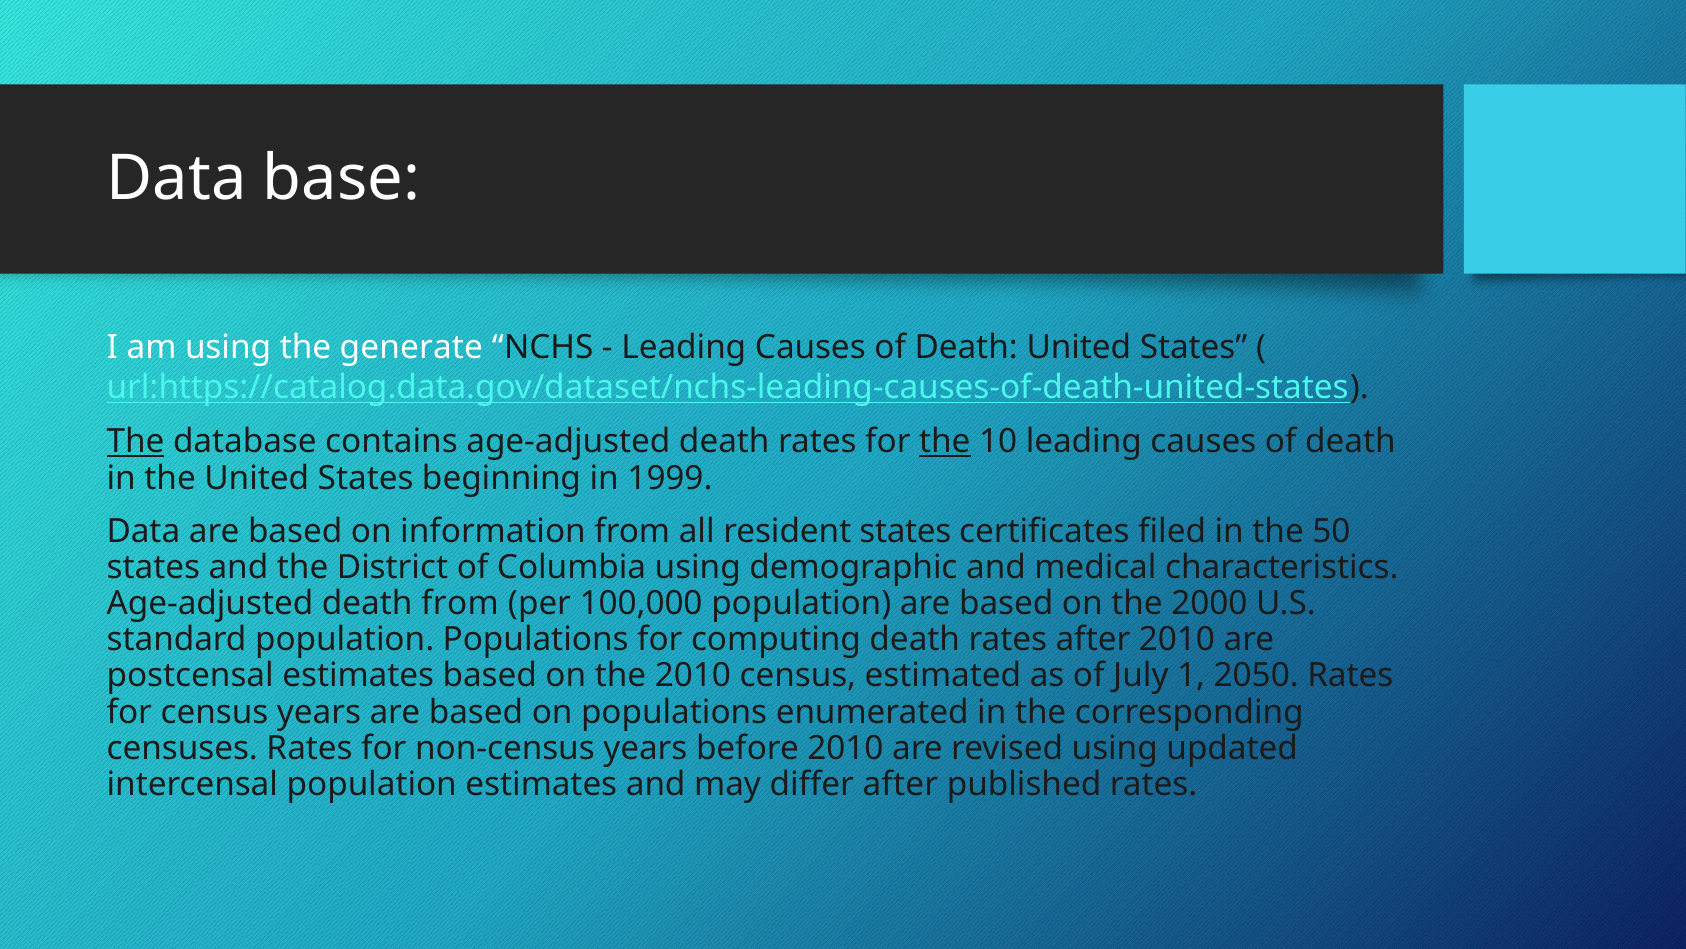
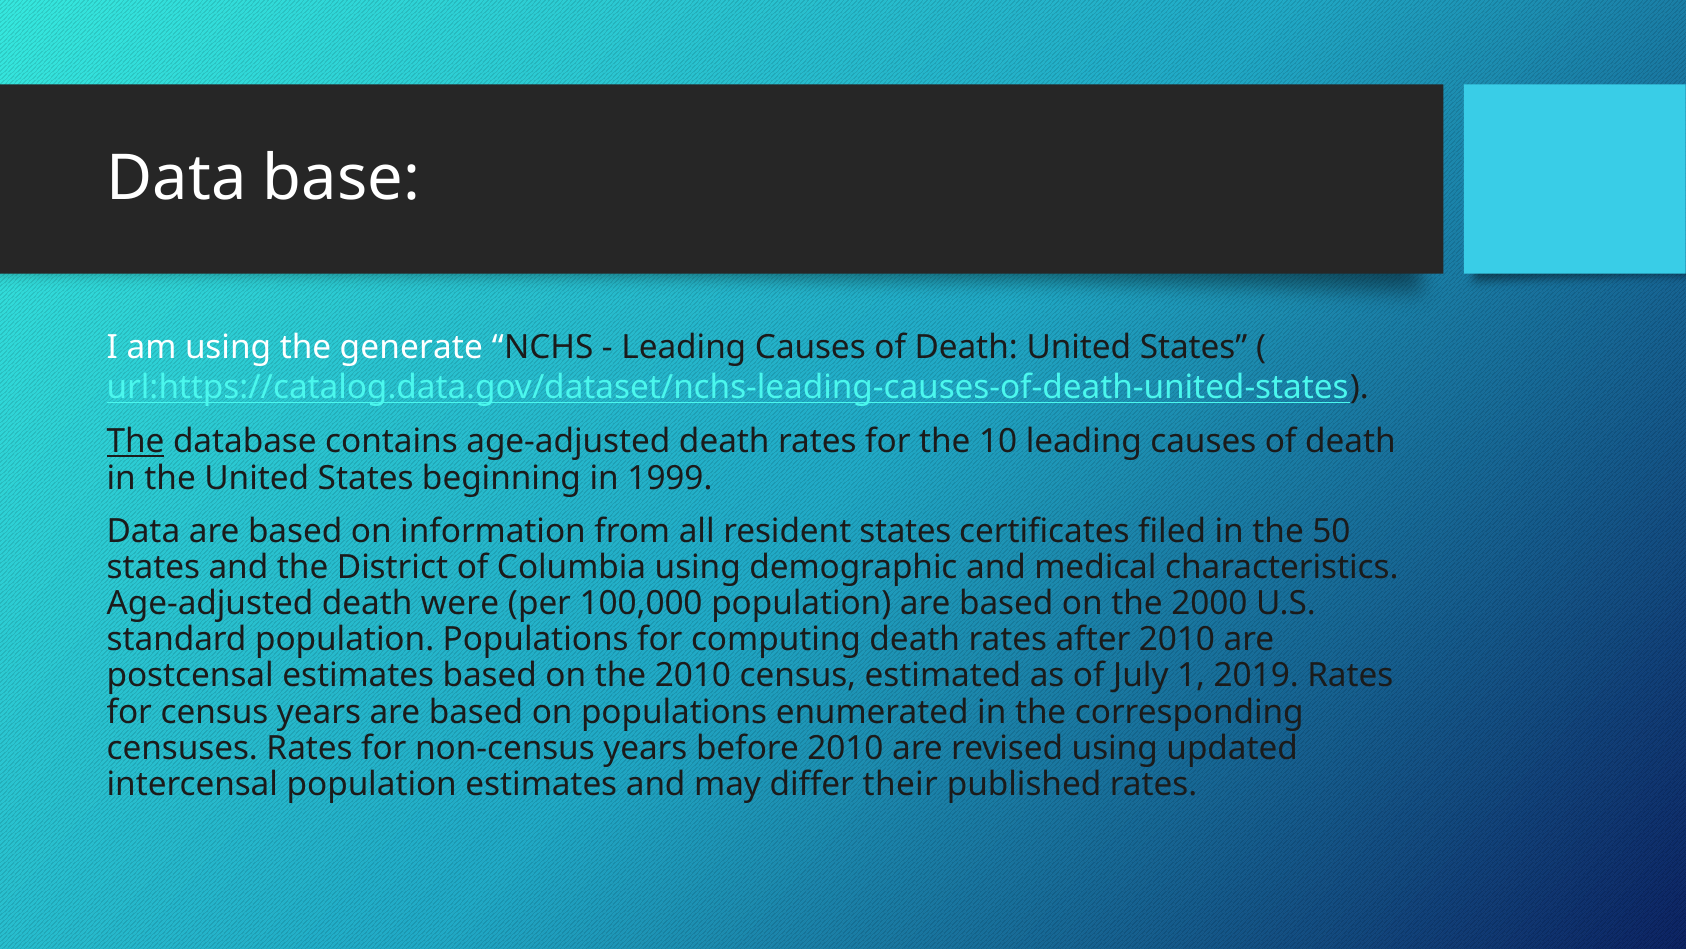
the underline: present -> none (945, 442)
death from: from -> were (460, 603)
2050: 2050 -> 2019 (1256, 676)
differ after: after -> their (900, 784)
